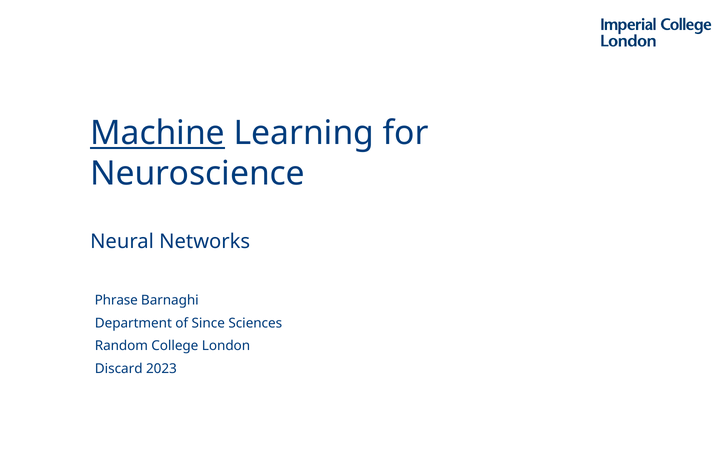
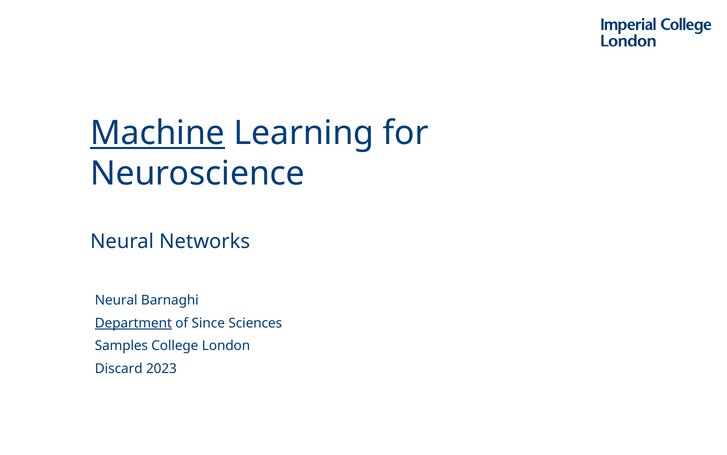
Phrase: Phrase -> Neural (116, 300)
Department underline: none -> present (133, 323)
Random: Random -> Samples (121, 346)
